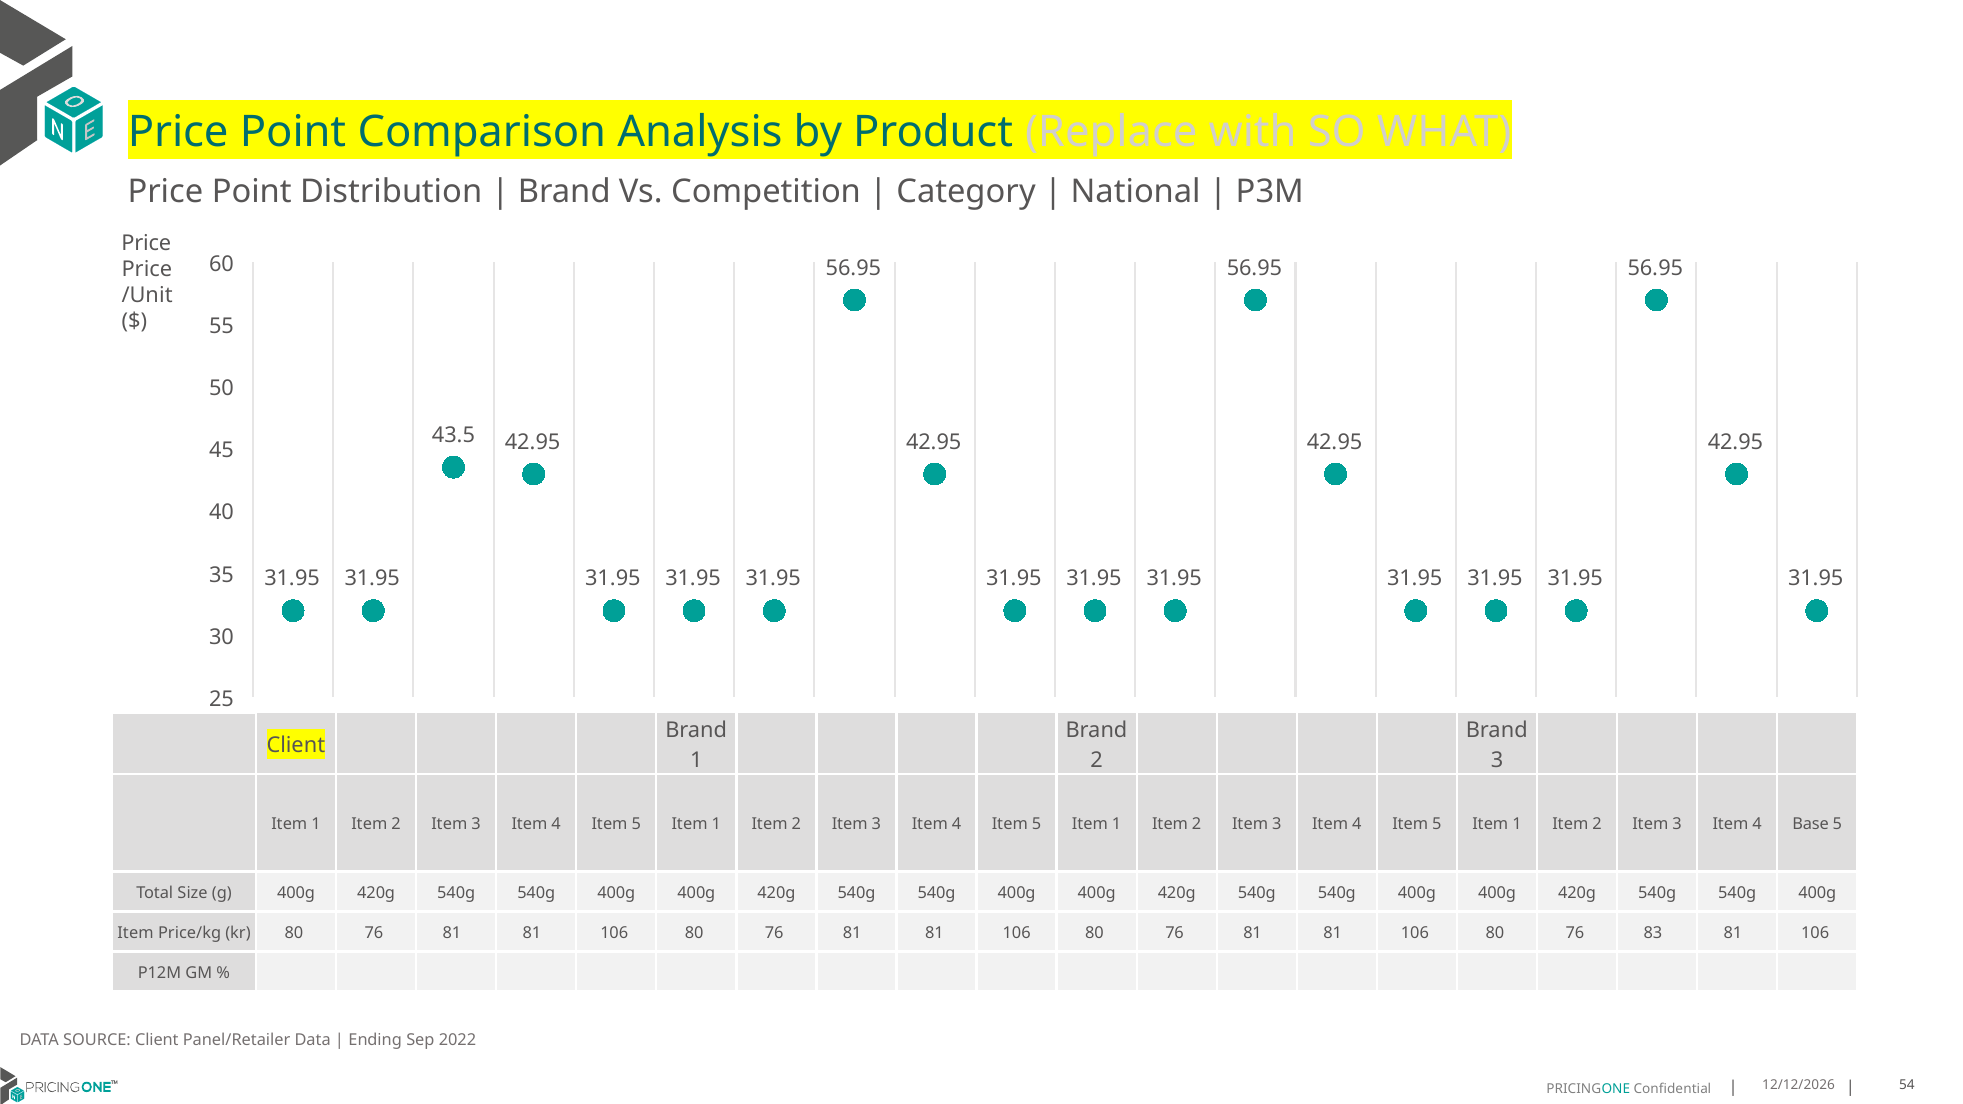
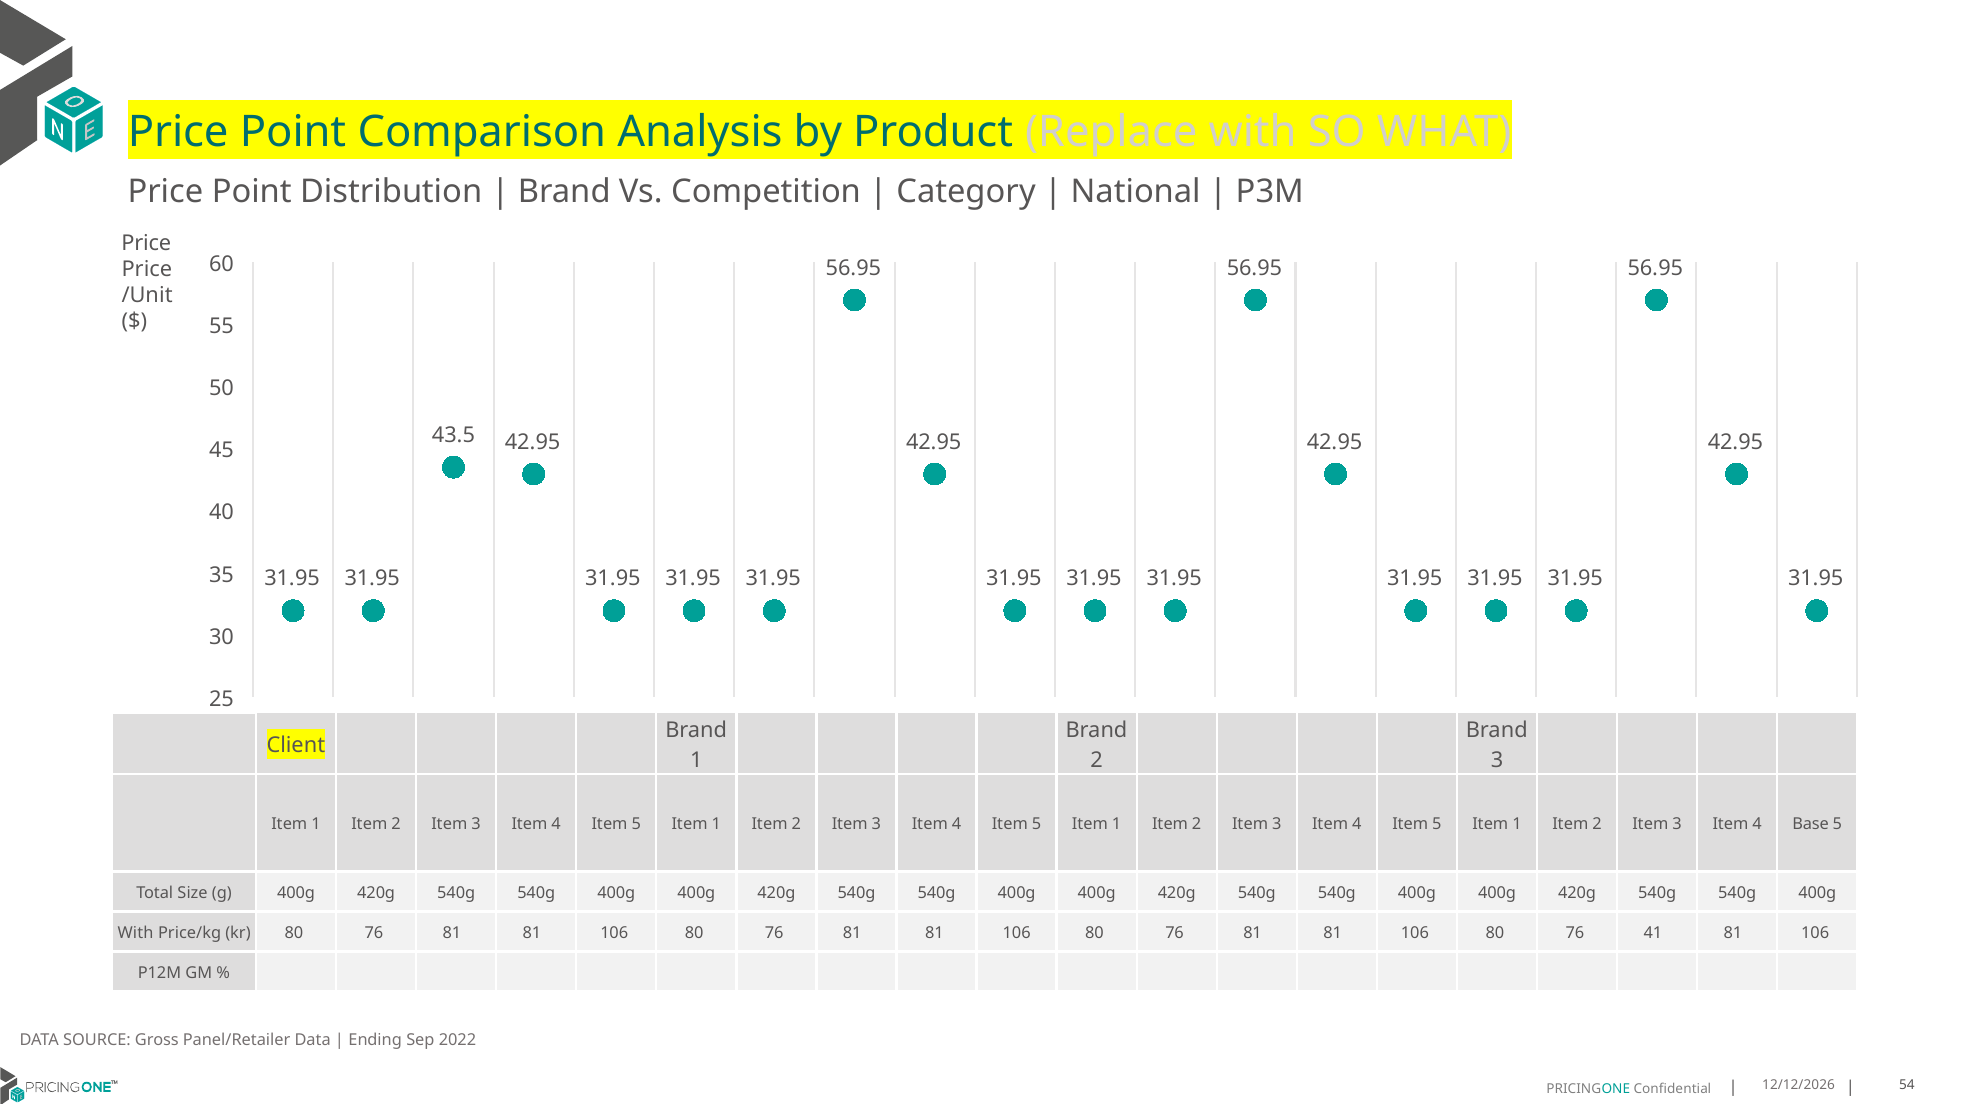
Item: Item -> With (136, 933)
83: 83 -> 41 (1653, 933)
SOURCE Client: Client -> Gross (157, 1040)
